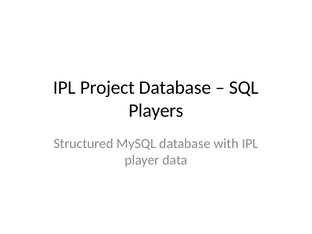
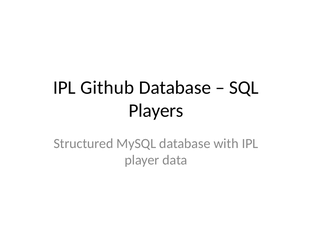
Project: Project -> Github (107, 88)
